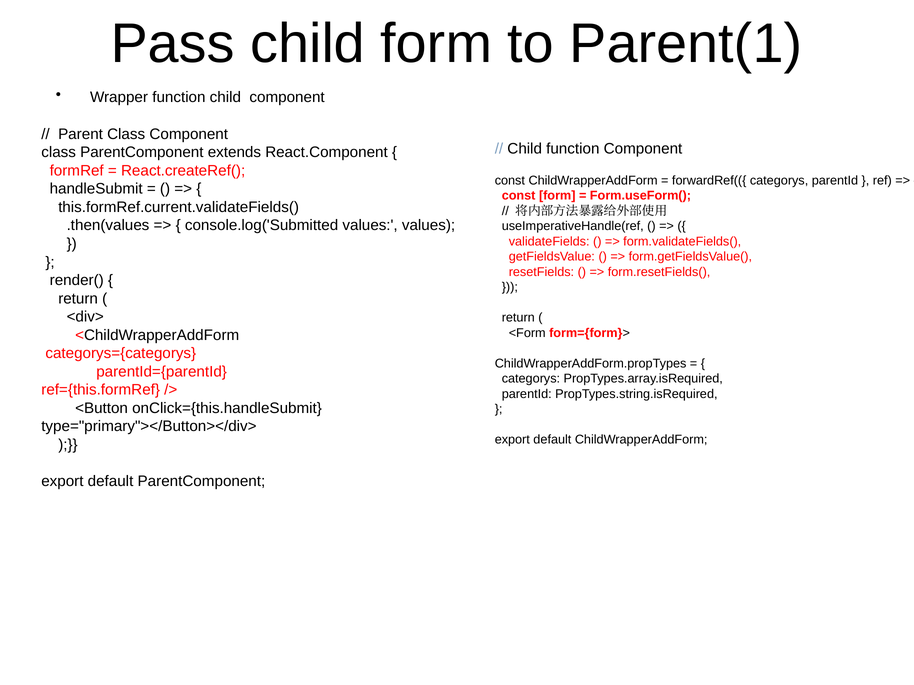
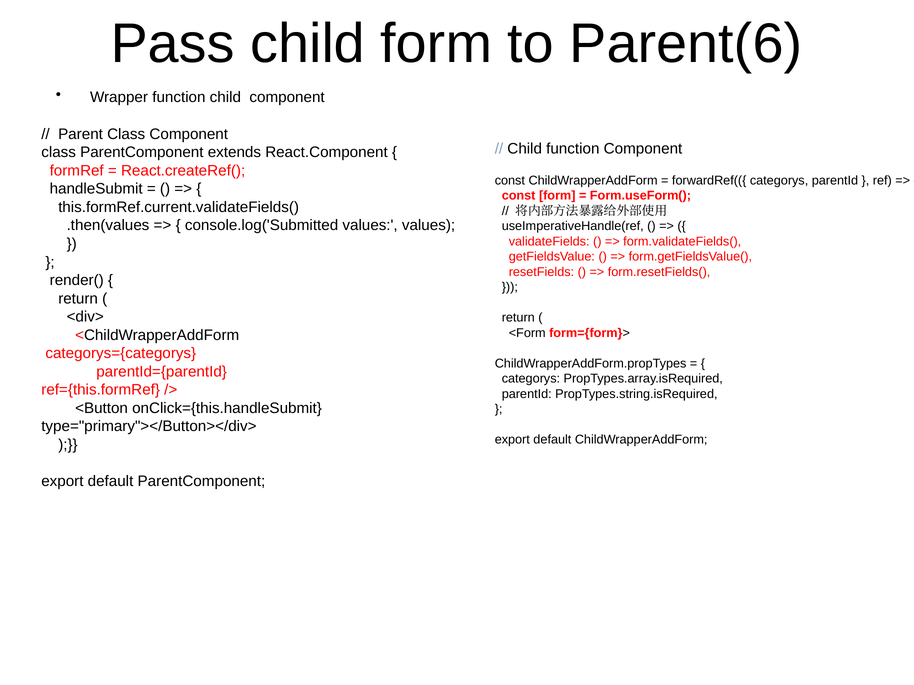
Parent(1: Parent(1 -> Parent(6 (686, 44)
